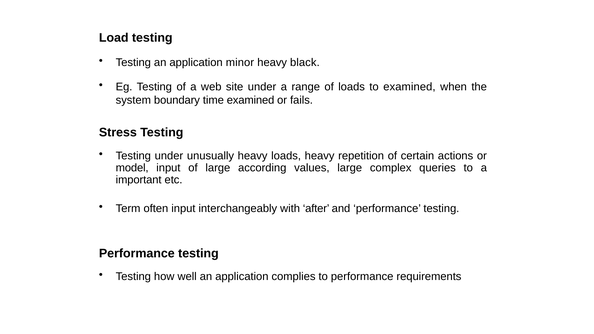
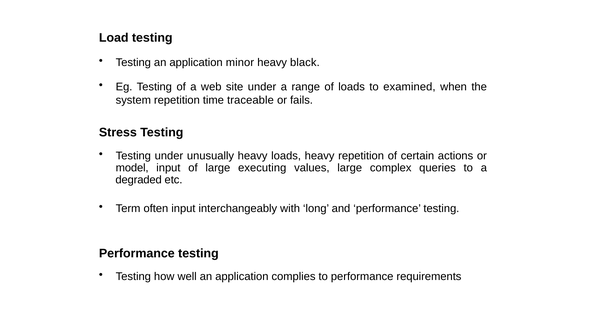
system boundary: boundary -> repetition (177, 100)
time examined: examined -> traceable (250, 100)
according: according -> executing (262, 168)
important: important -> degraded (139, 180)
after: after -> long (316, 208)
